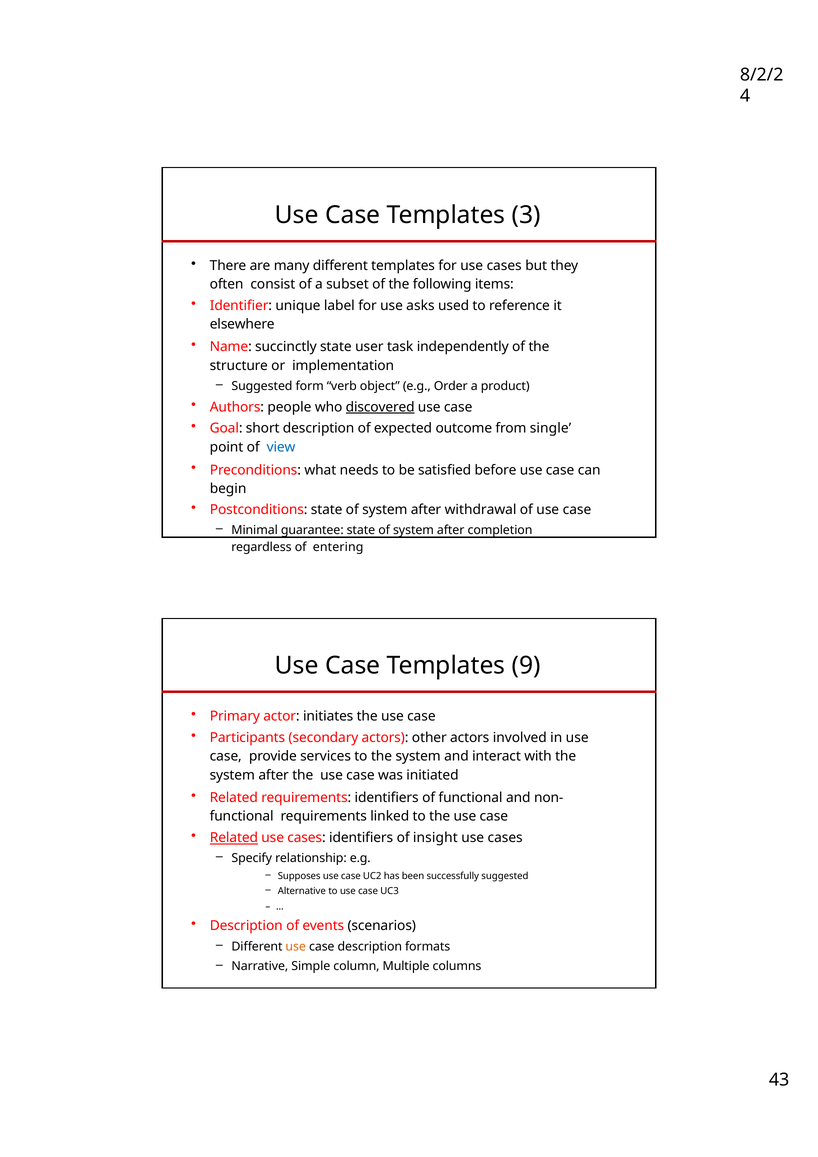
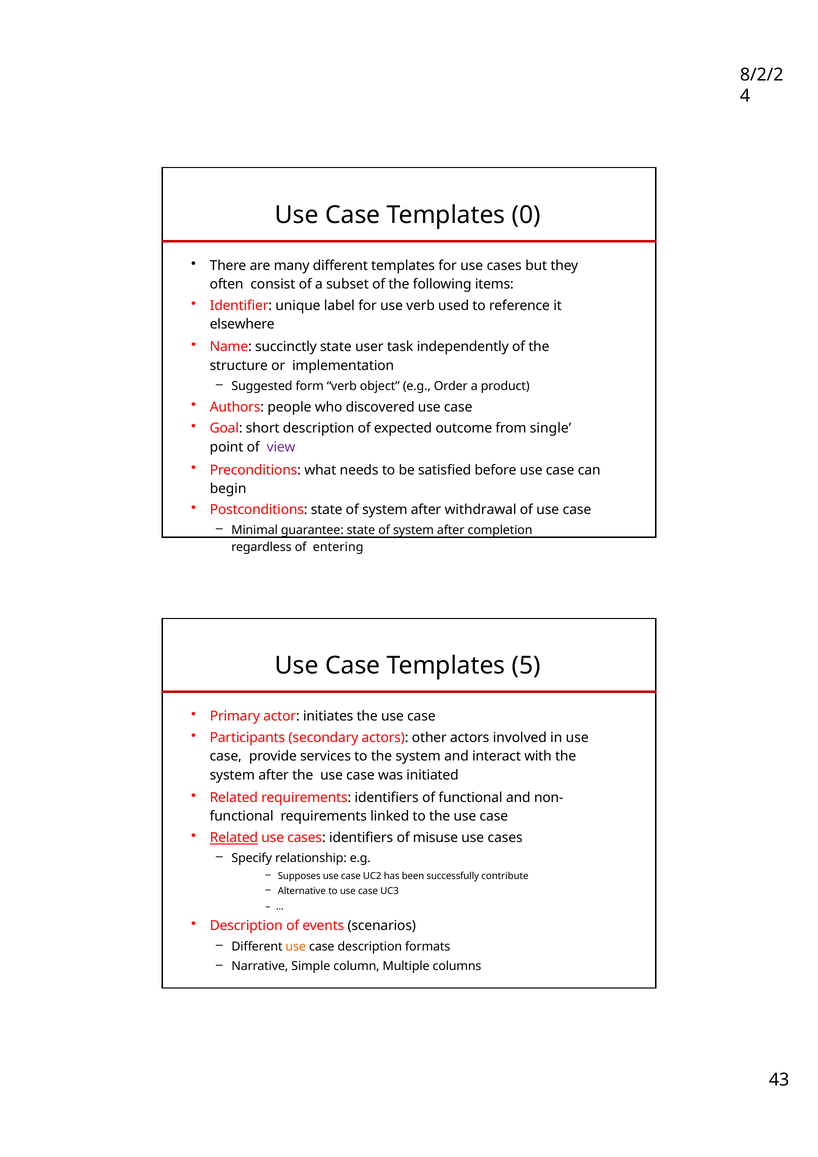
3: 3 -> 0 (526, 215)
use asks: asks -> verb (421, 306)
discovered underline: present -> none (380, 407)
view colour: blue -> purple (281, 447)
9: 9 -> 5 (526, 666)
insight: insight -> misuse (435, 838)
successfully suggested: suggested -> contribute (505, 877)
